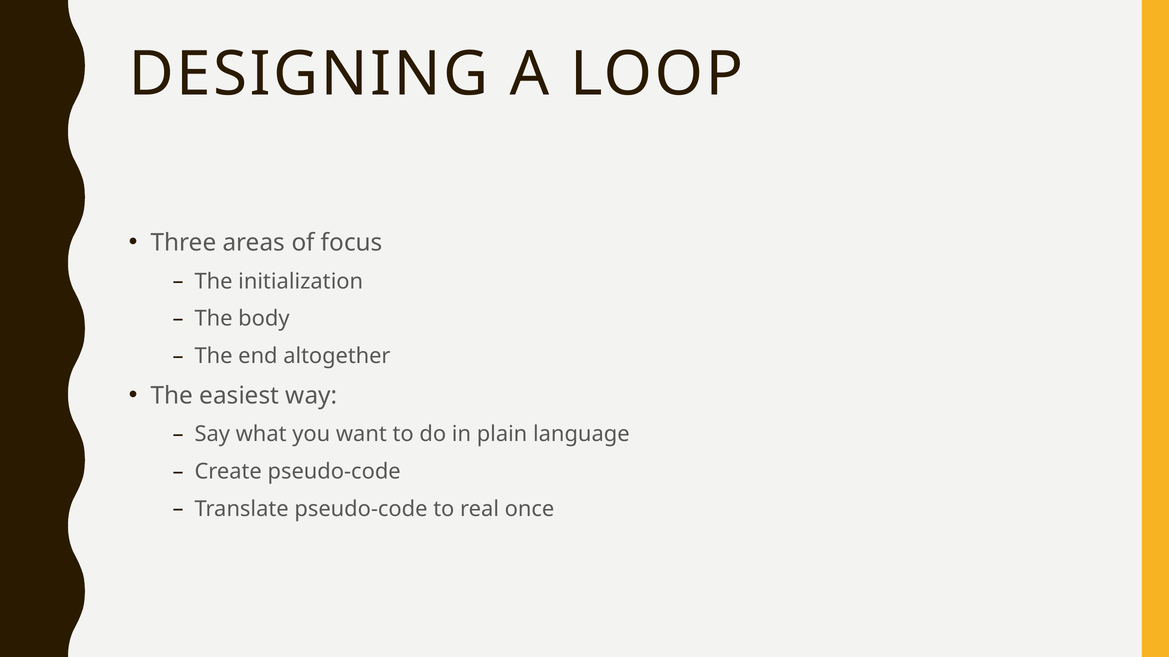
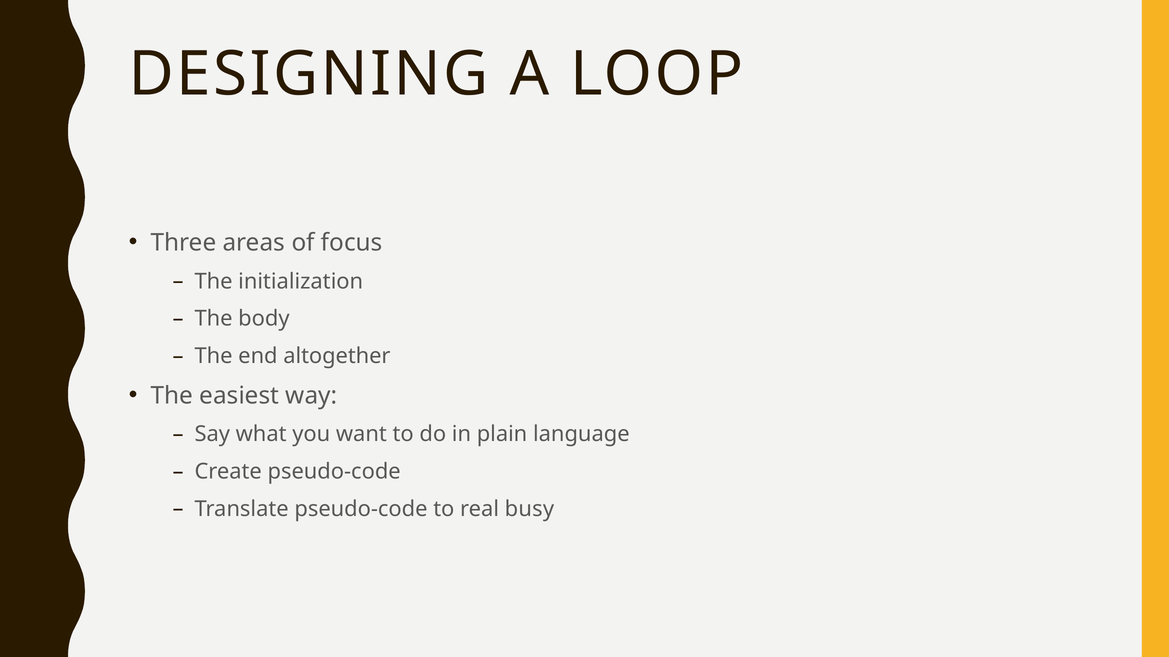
once: once -> busy (529, 509)
